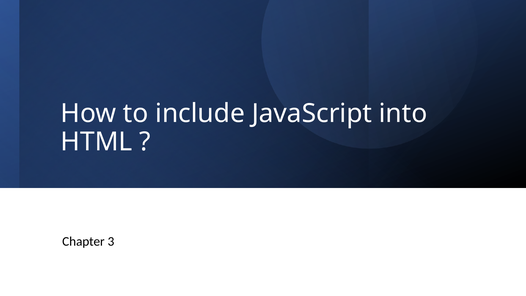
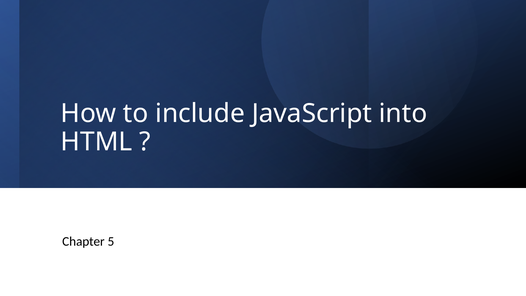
3: 3 -> 5 (111, 242)
